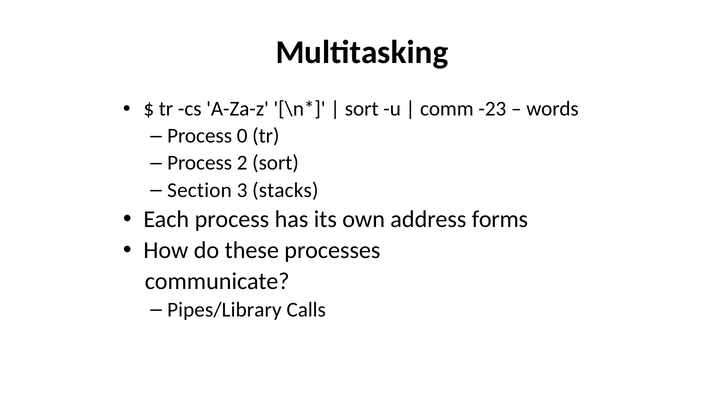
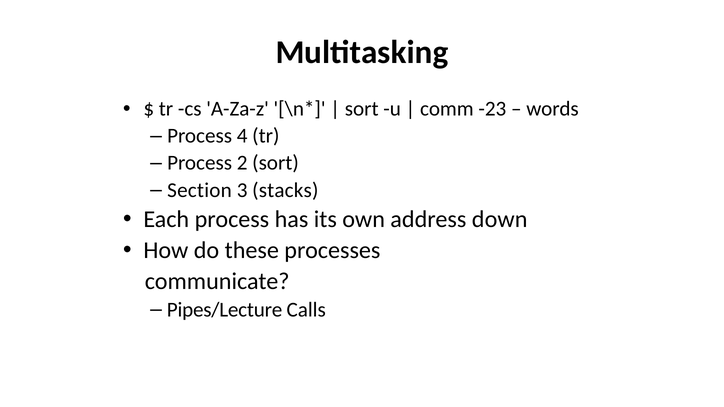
0: 0 -> 4 (242, 136)
forms: forms -> down (500, 219)
Pipes/Library: Pipes/Library -> Pipes/Lecture (225, 310)
